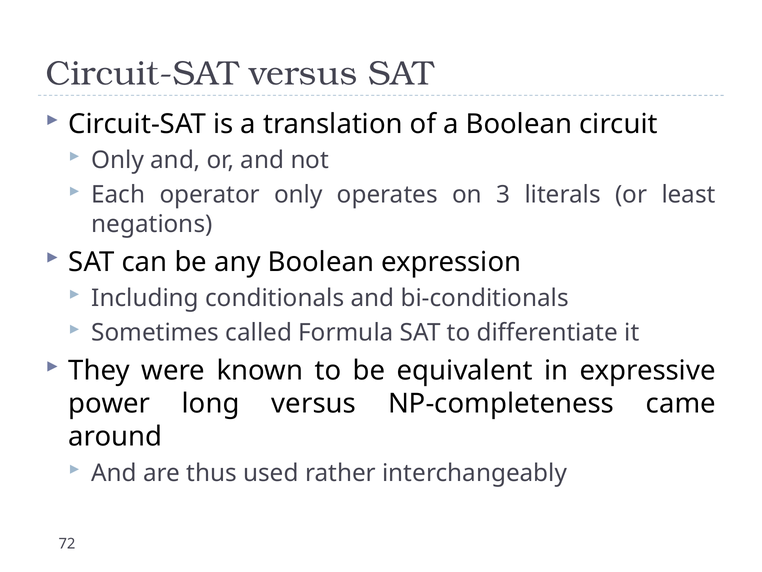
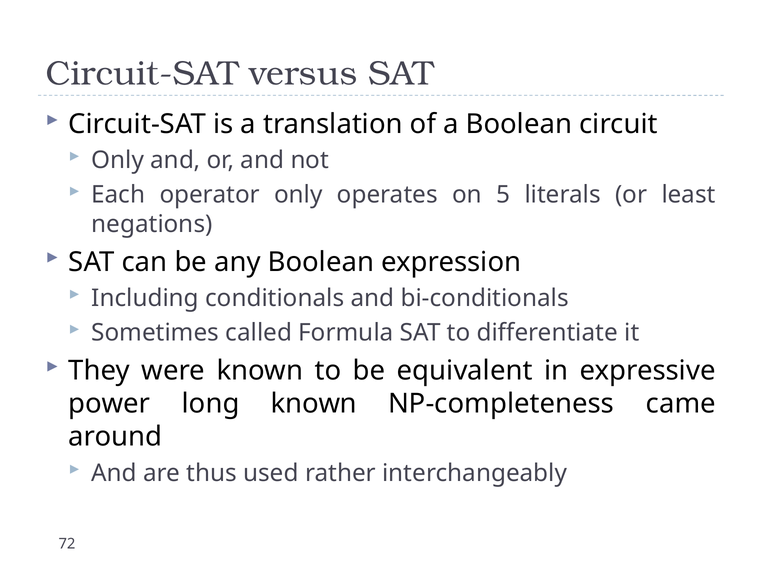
3: 3 -> 5 (503, 195)
long versus: versus -> known (314, 403)
